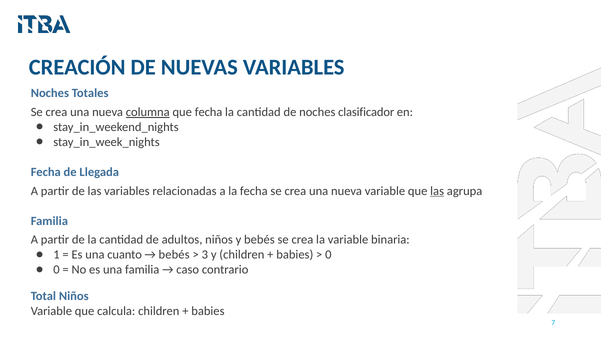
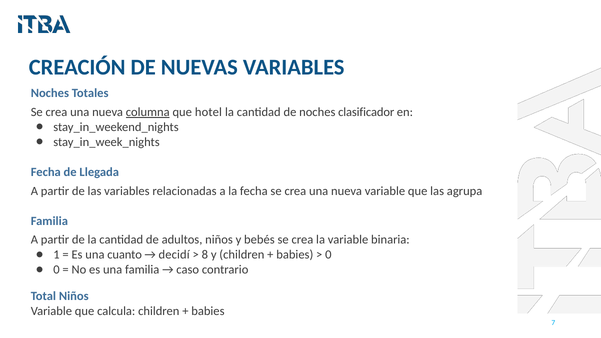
que fecha: fecha -> hotel (208, 112)
las underline: present -> none (437, 191)
bebés: bebés -> decidí (174, 255)
3: 3 -> 8 (205, 255)
